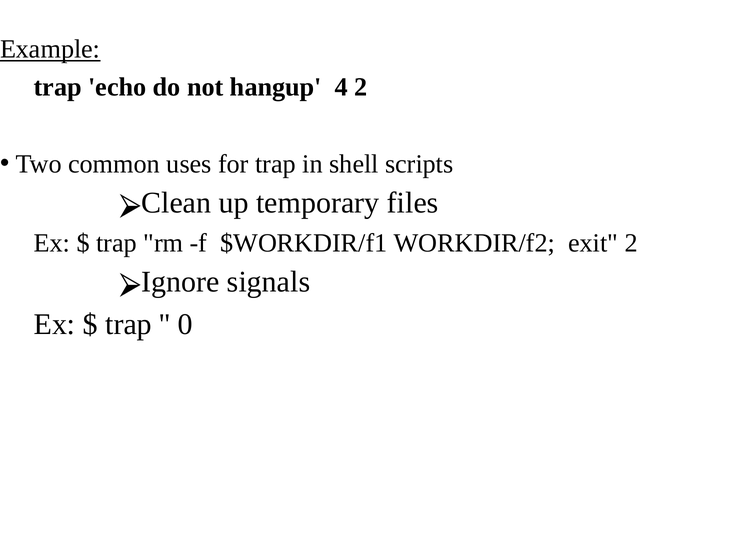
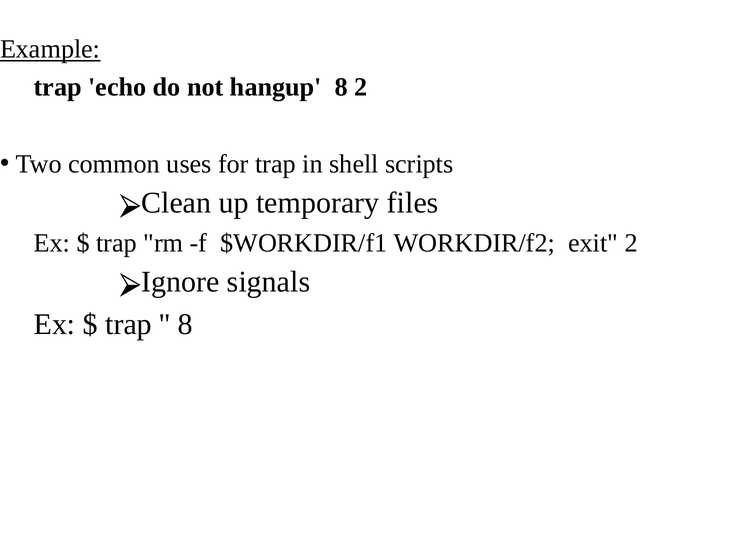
hangup 4: 4 -> 8 (341, 87)
0: 0 -> 8 (185, 324)
